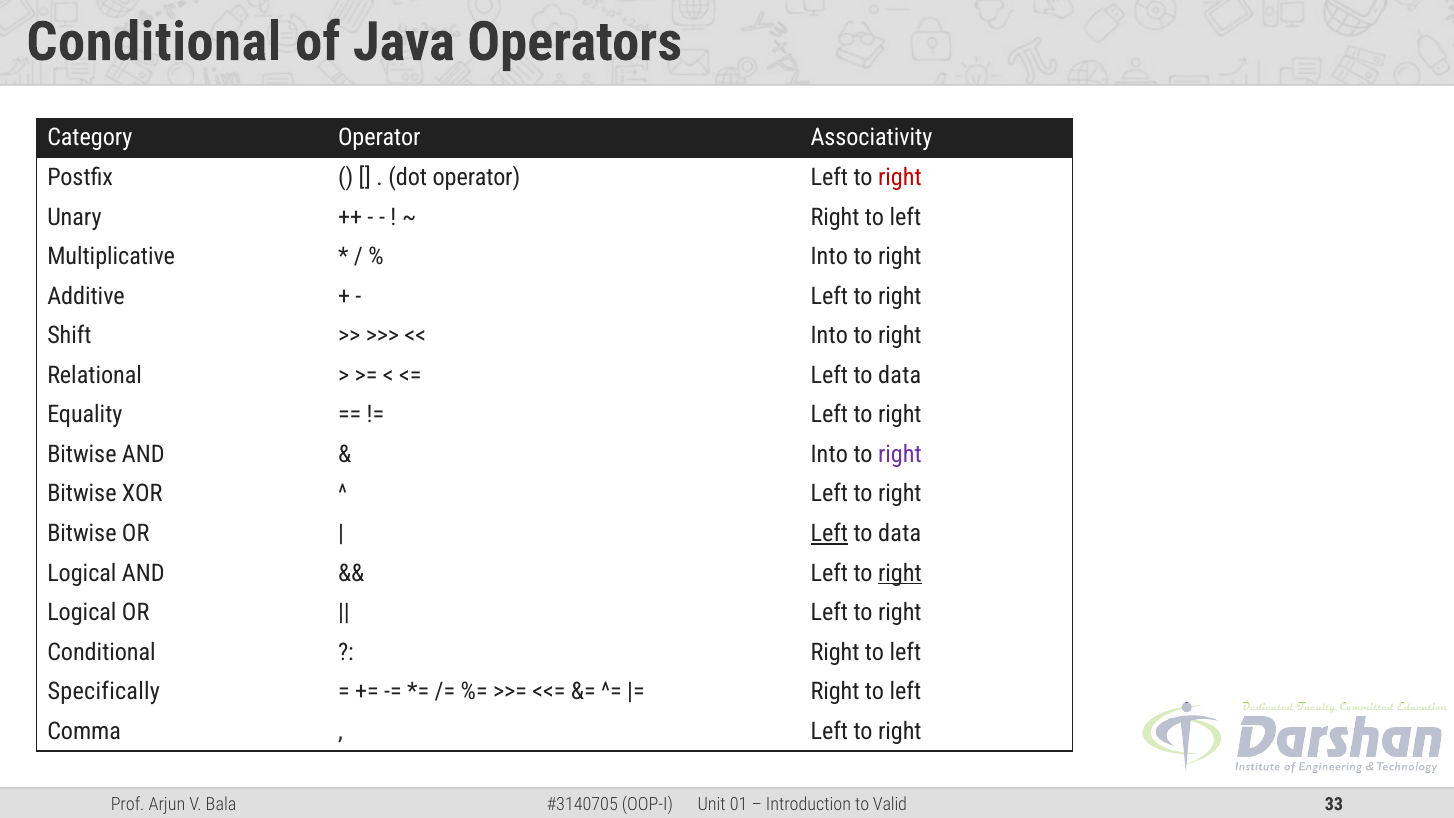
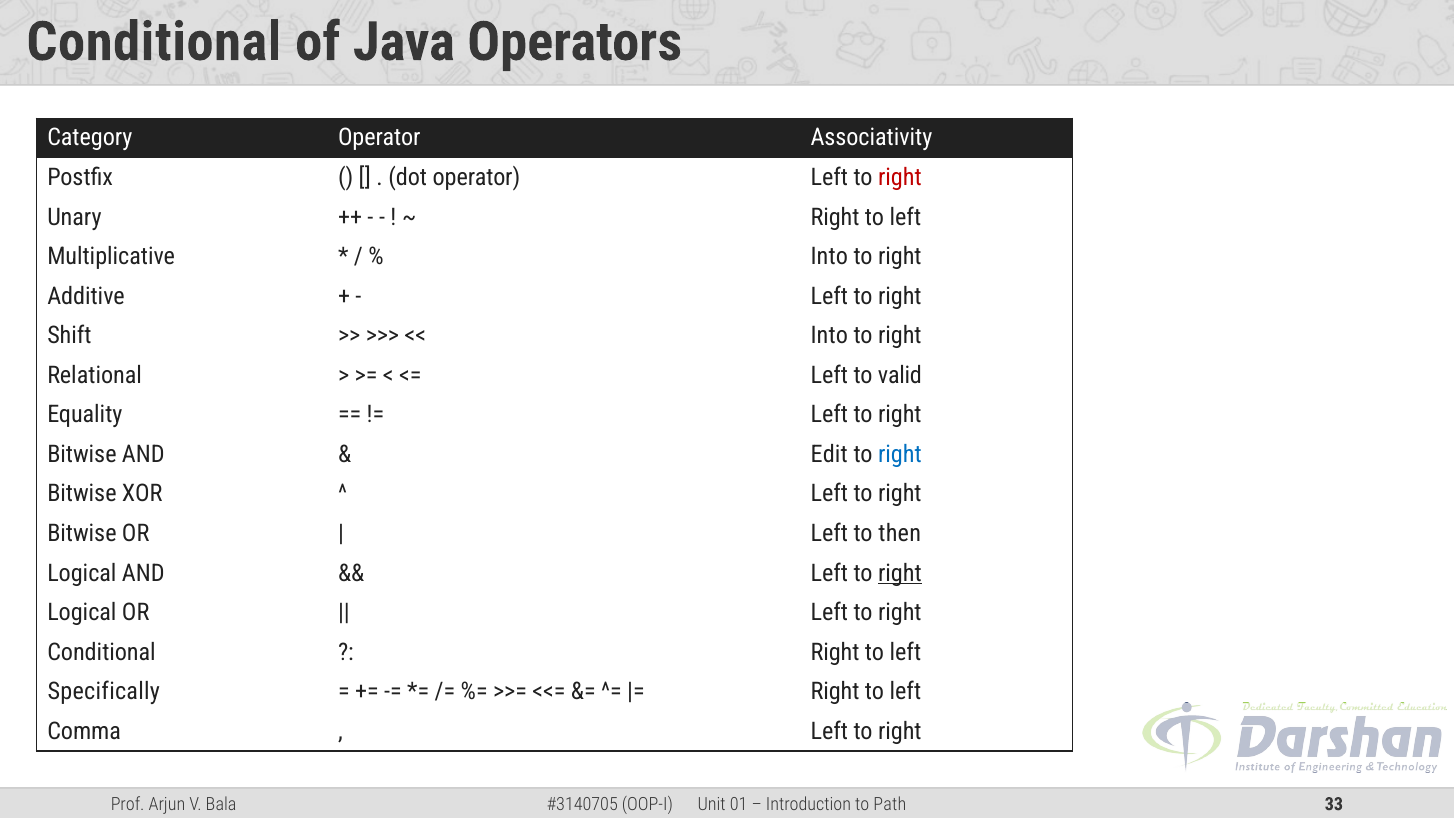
data: data -> valid (900, 375)
Into: Into -> Edit (829, 454)
right colour: purple -> blue (900, 454)
Left underline: present -> none (829, 533)
data: data -> then (900, 533)
Valid: Valid -> Path (890, 804)
